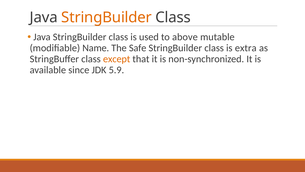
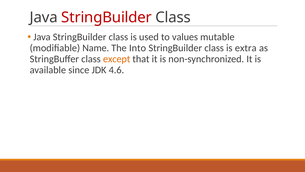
StringBuilder colour: orange -> red (107, 17)
above: above -> values (185, 37)
Safe: Safe -> Into (138, 48)
5.9: 5.9 -> 4.6 (116, 70)
